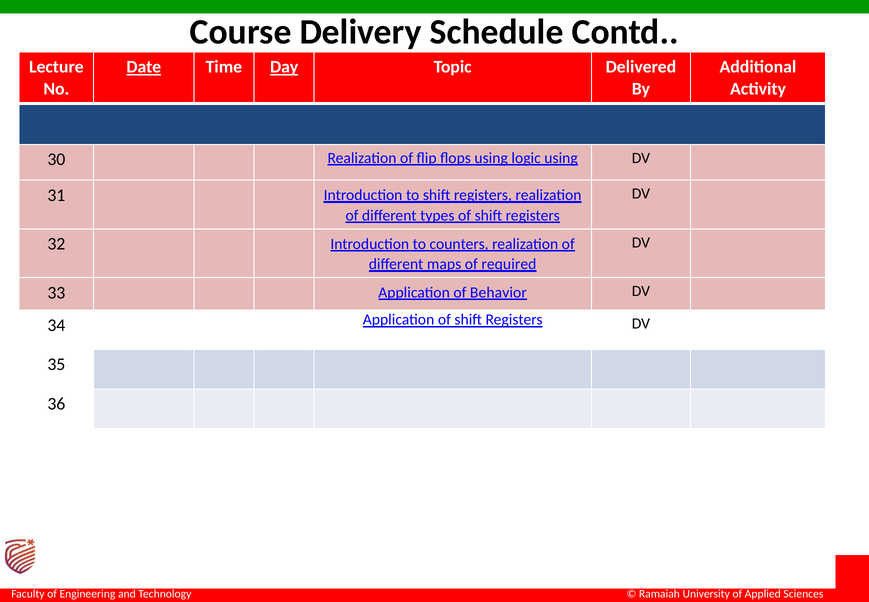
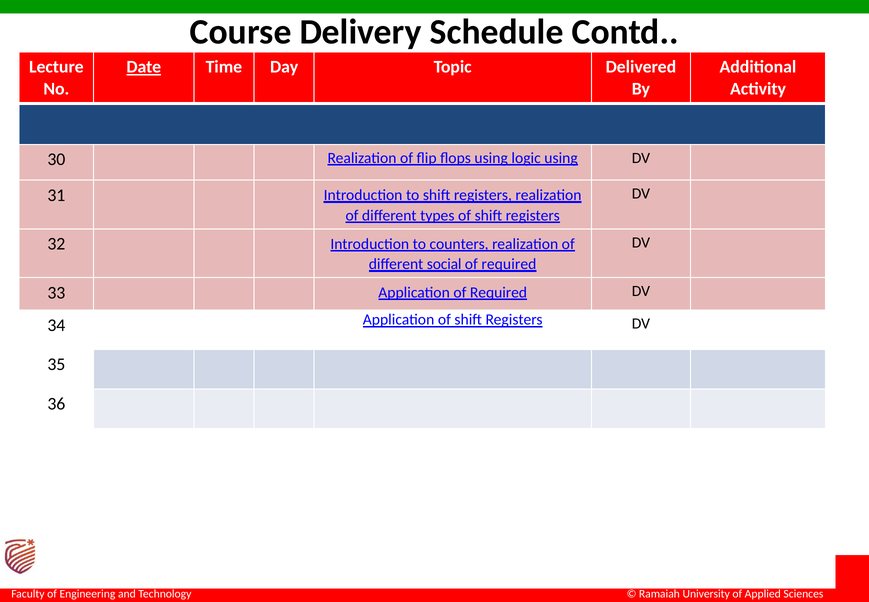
Day underline: present -> none (284, 67)
maps: maps -> social (444, 264)
Application of Behavior: Behavior -> Required (499, 292)
